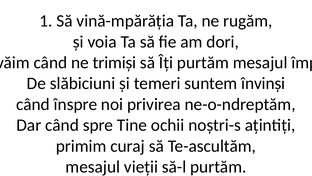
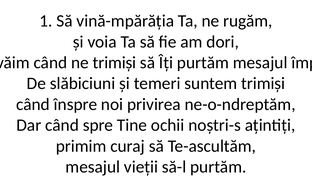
suntem învinși: învinși -> trimiși (263, 83)
